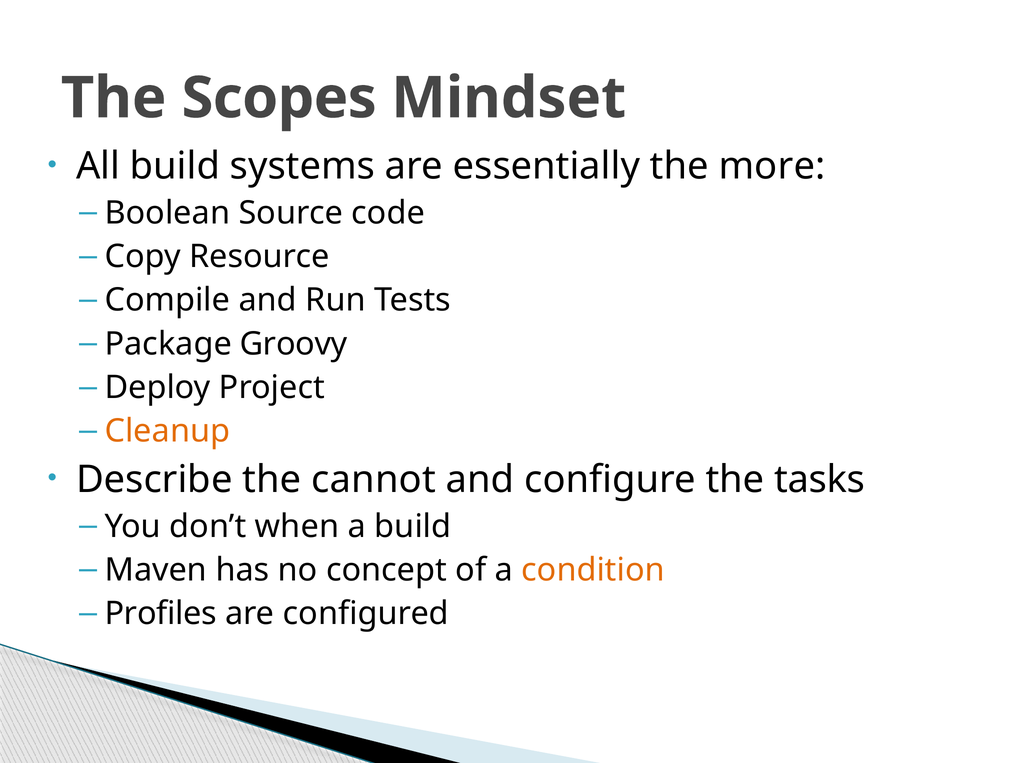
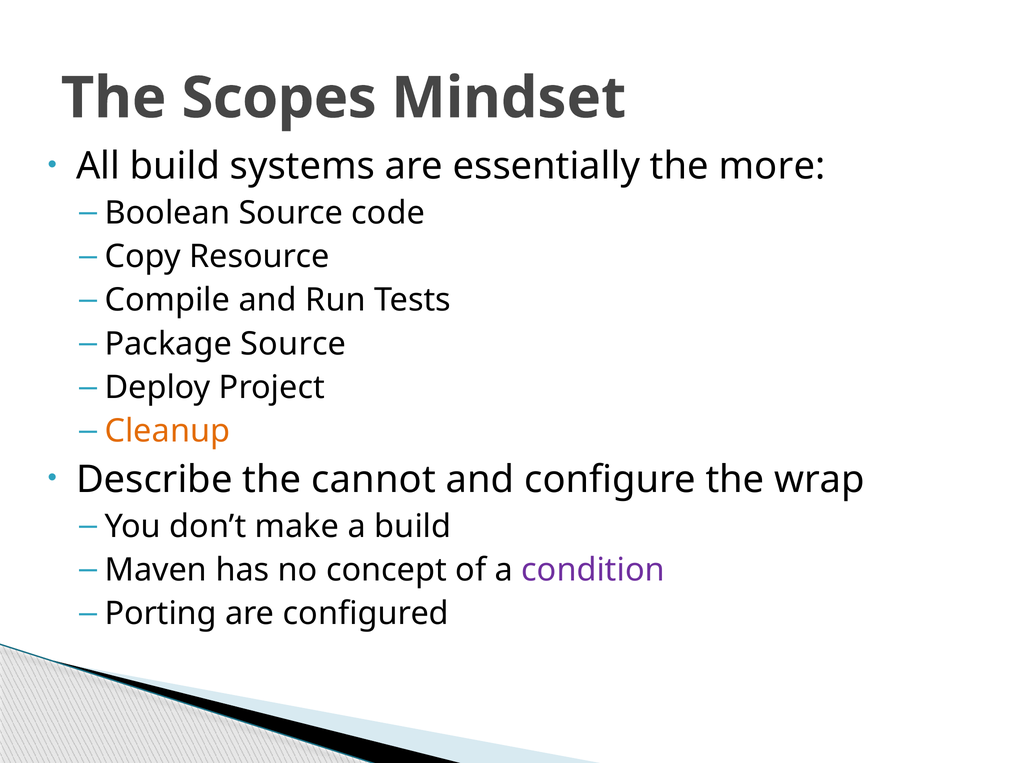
Package Groovy: Groovy -> Source (293, 344)
tasks: tasks -> wrap (819, 479)
when: when -> make (297, 526)
condition colour: orange -> purple (593, 570)
Profiles: Profiles -> Porting (161, 613)
